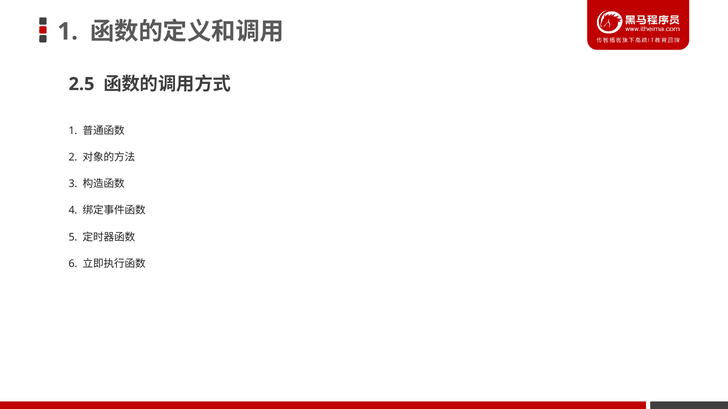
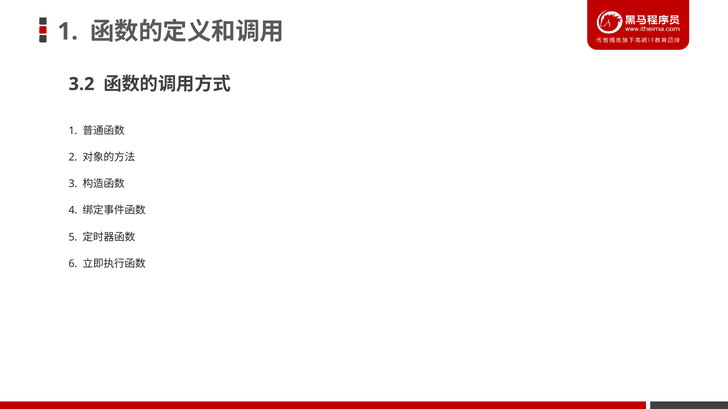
2.5: 2.5 -> 3.2 (82, 84)
